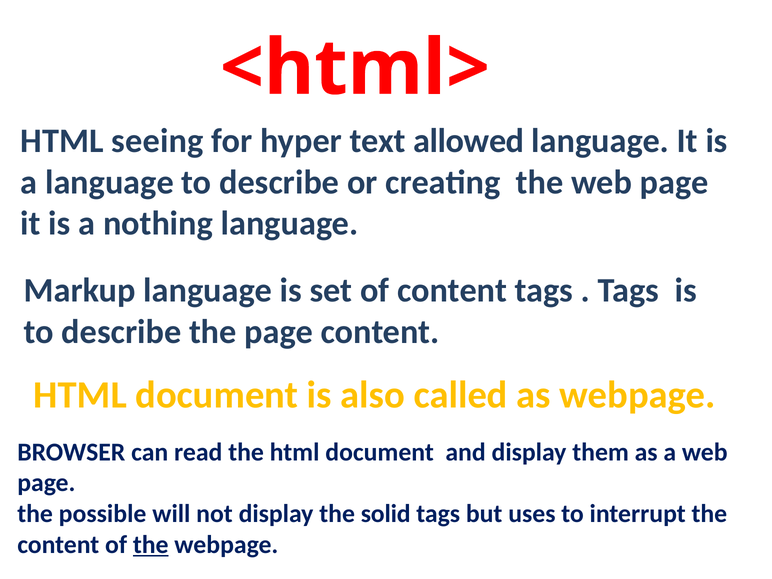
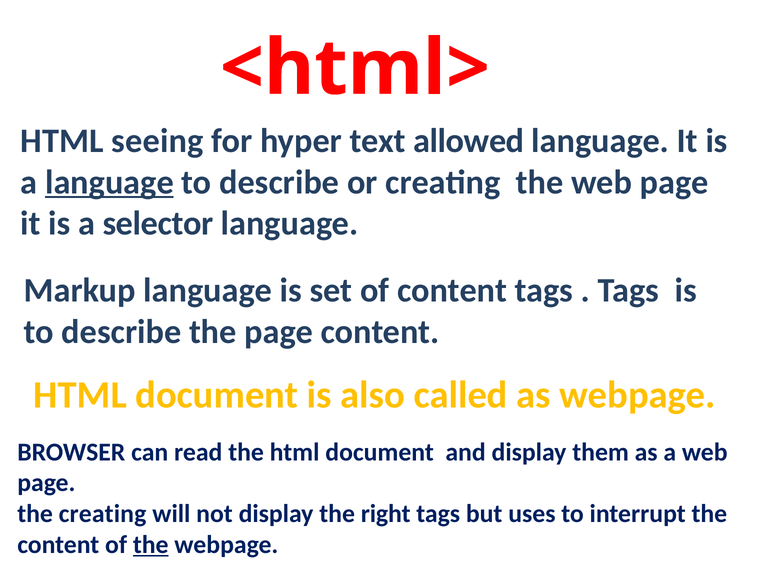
language underline: none -> present (109, 182)
nothing: nothing -> selector (158, 223)
the possible: possible -> creating (103, 514)
solid: solid -> right (386, 514)
